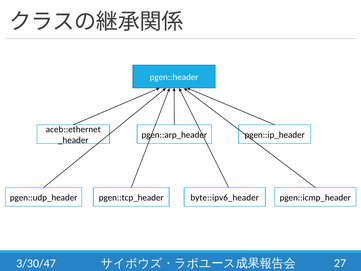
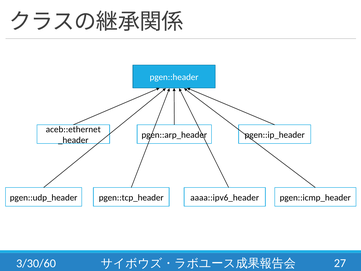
byte::ipv6_header: byte::ipv6_header -> aaaa::ipv6_header (225, 197)
3/30/47: 3/30/47 -> 3/30/60 (36, 263)
